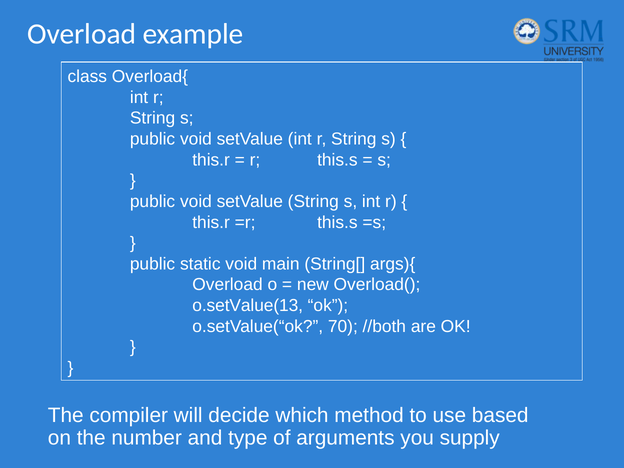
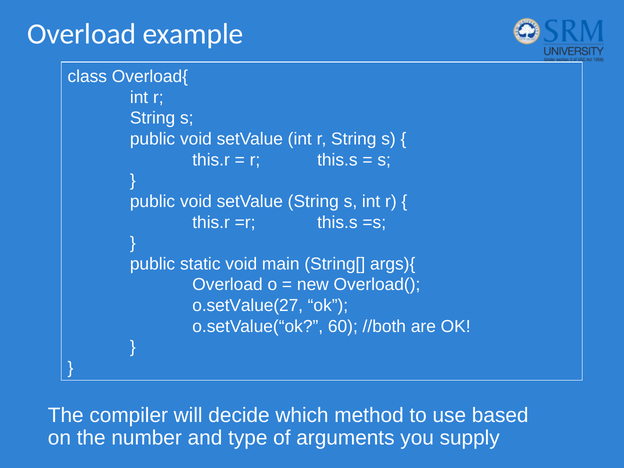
o.setValue(13: o.setValue(13 -> o.setValue(27 (248, 306)
70: 70 -> 60 (343, 326)
